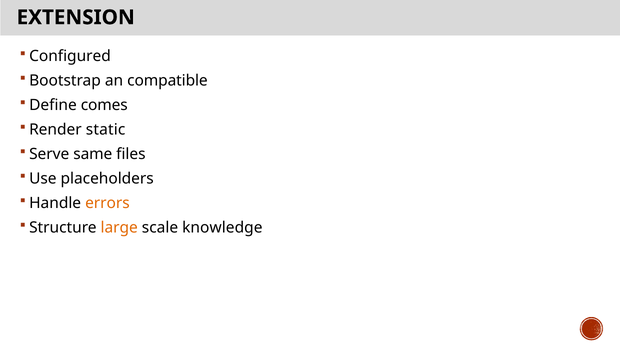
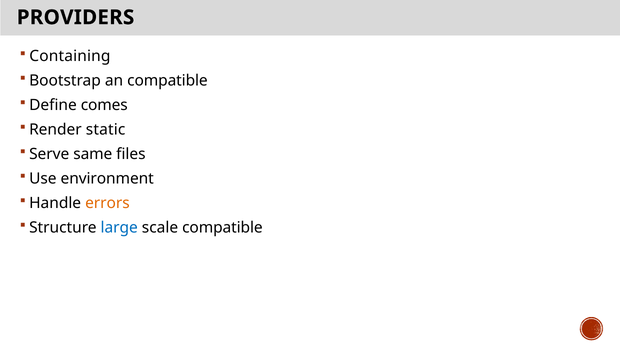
EXTENSION: EXTENSION -> PROVIDERS (76, 17)
Configured: Configured -> Containing (70, 56)
placeholders: placeholders -> environment (107, 178)
large colour: orange -> blue (119, 227)
scale knowledge: knowledge -> compatible (222, 227)
